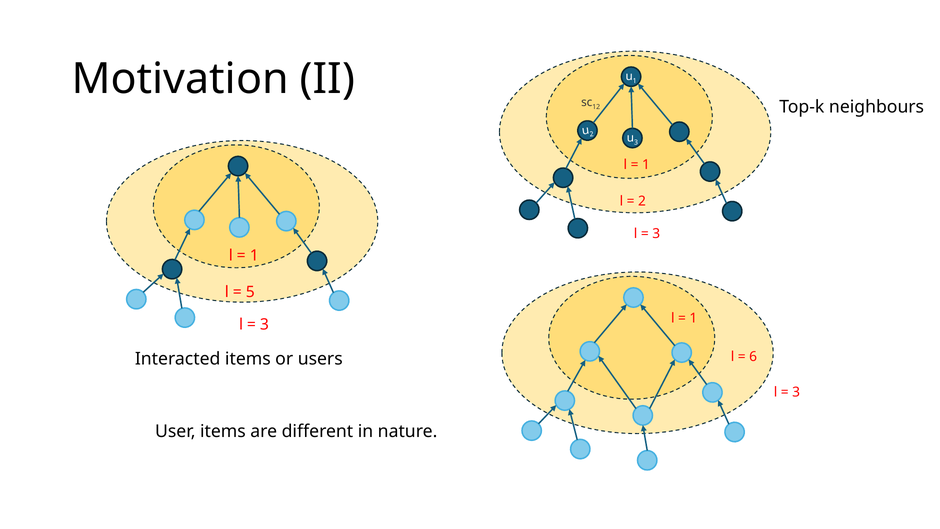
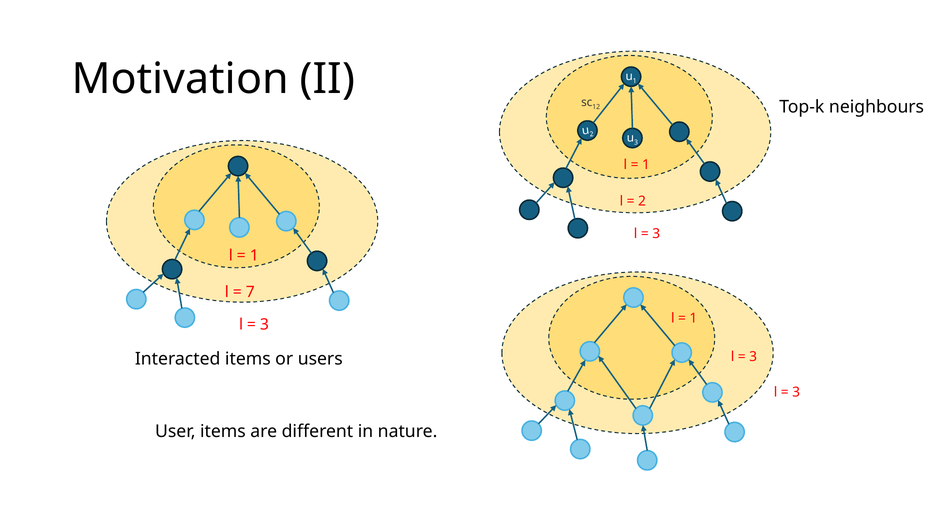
5: 5 -> 7 (250, 292)
6: 6 -> 3 (753, 357)
